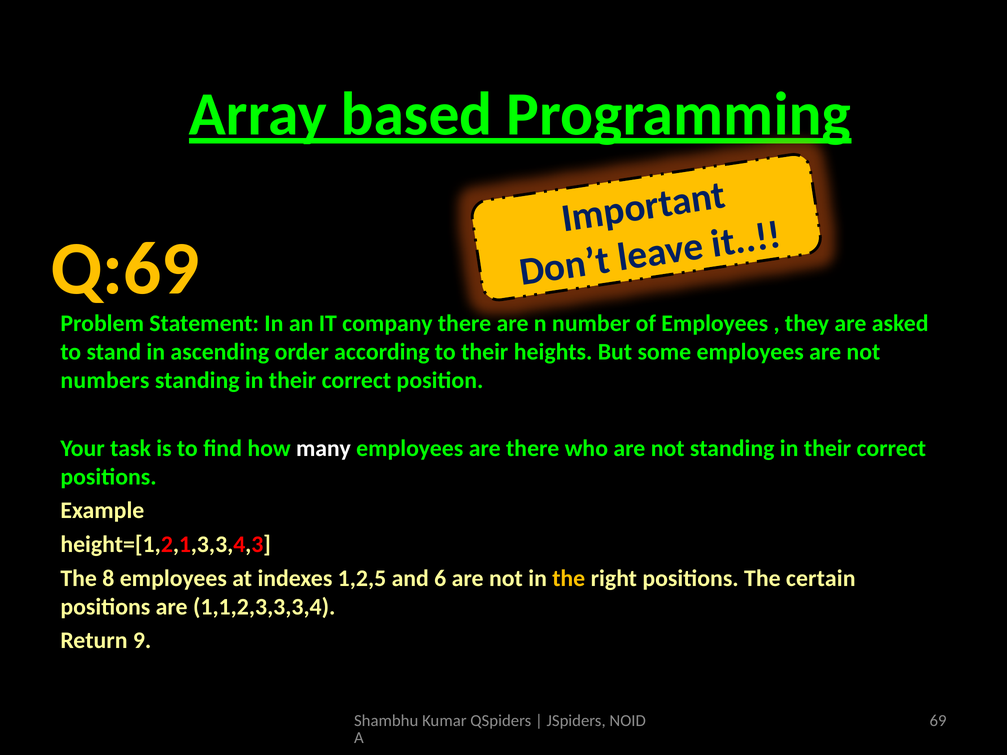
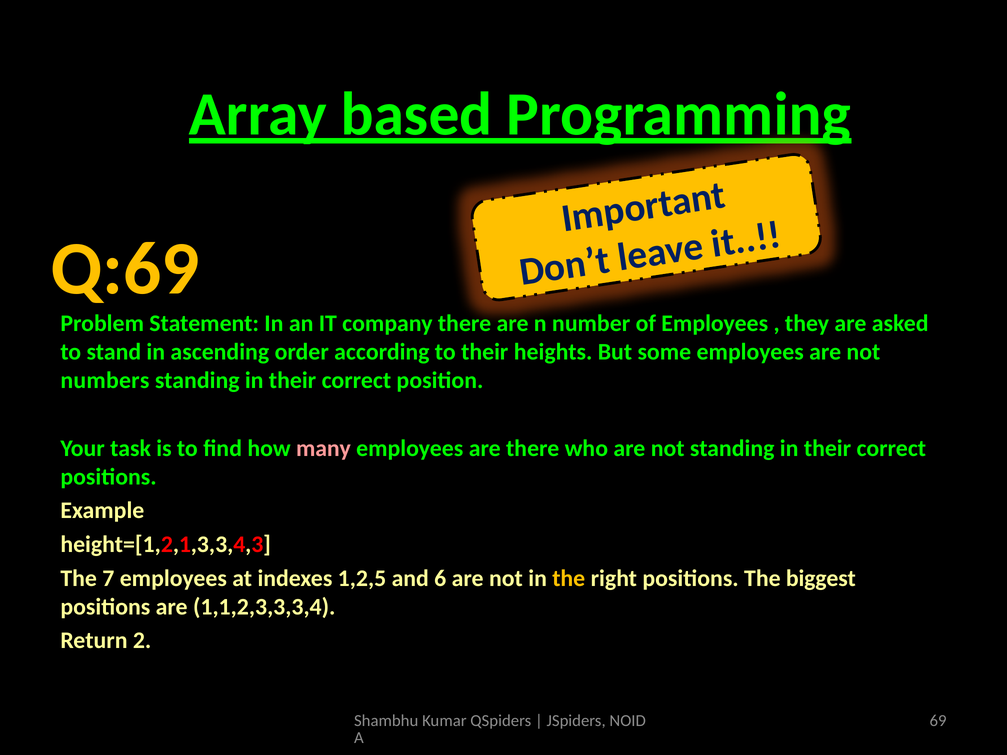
many colour: white -> pink (323, 448)
8: 8 -> 7 (108, 578)
certain: certain -> biggest (821, 578)
9: 9 -> 2 (142, 641)
